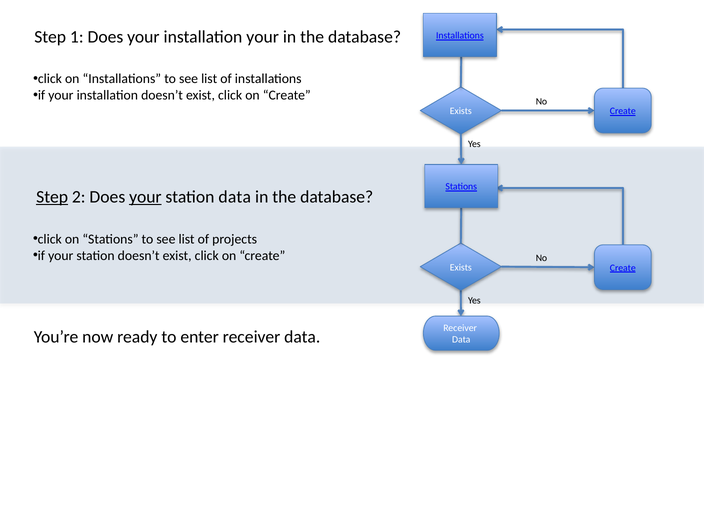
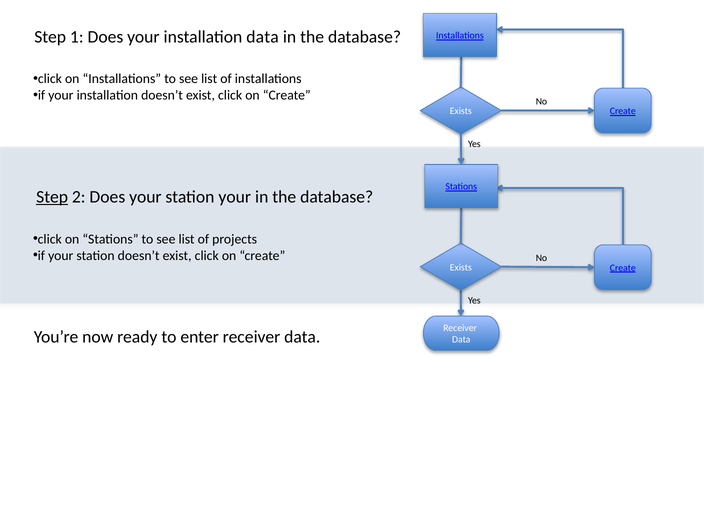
installation your: your -> data (263, 37)
your underline: present -> none (145, 197)
station data: data -> your (235, 197)
